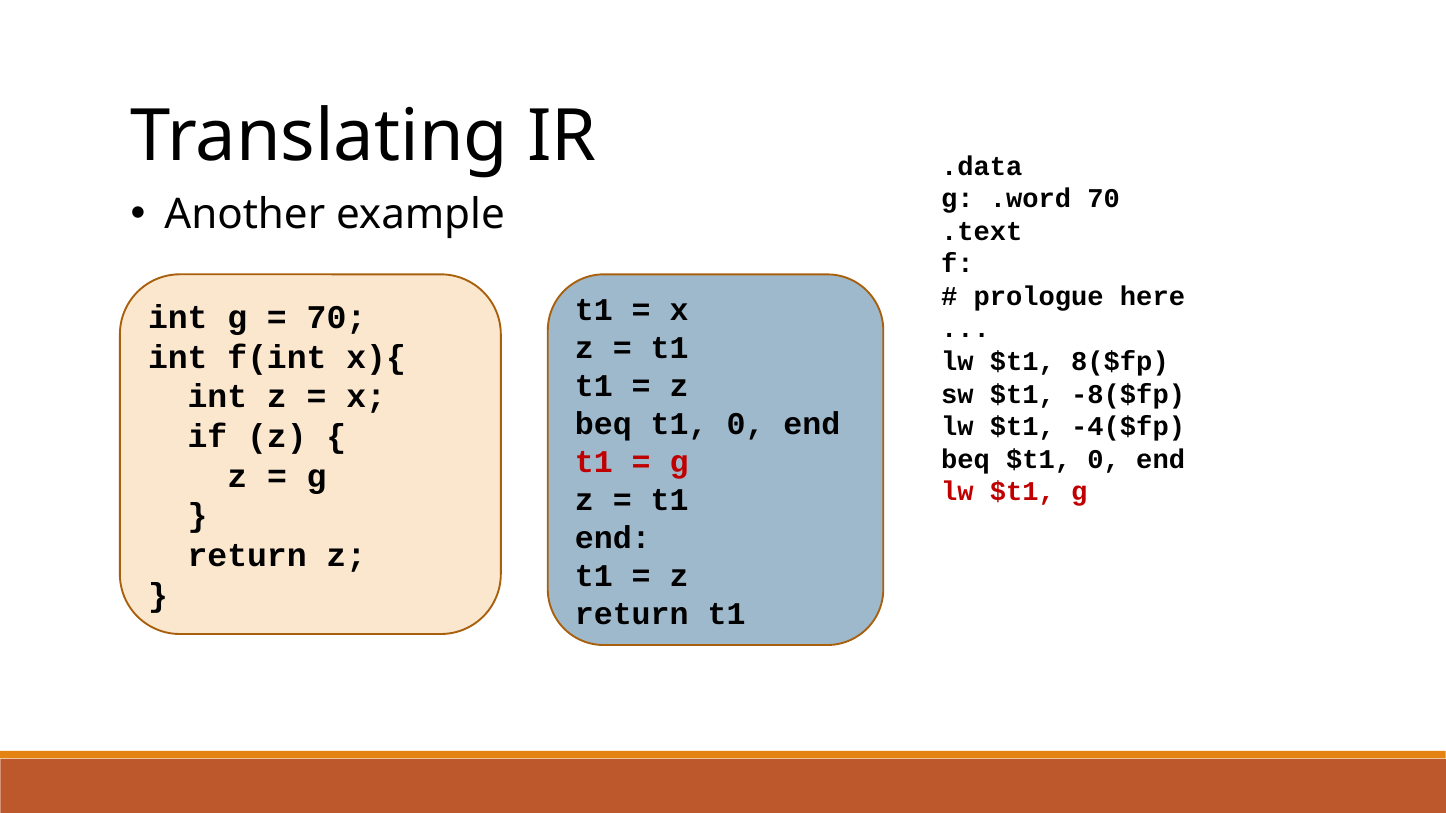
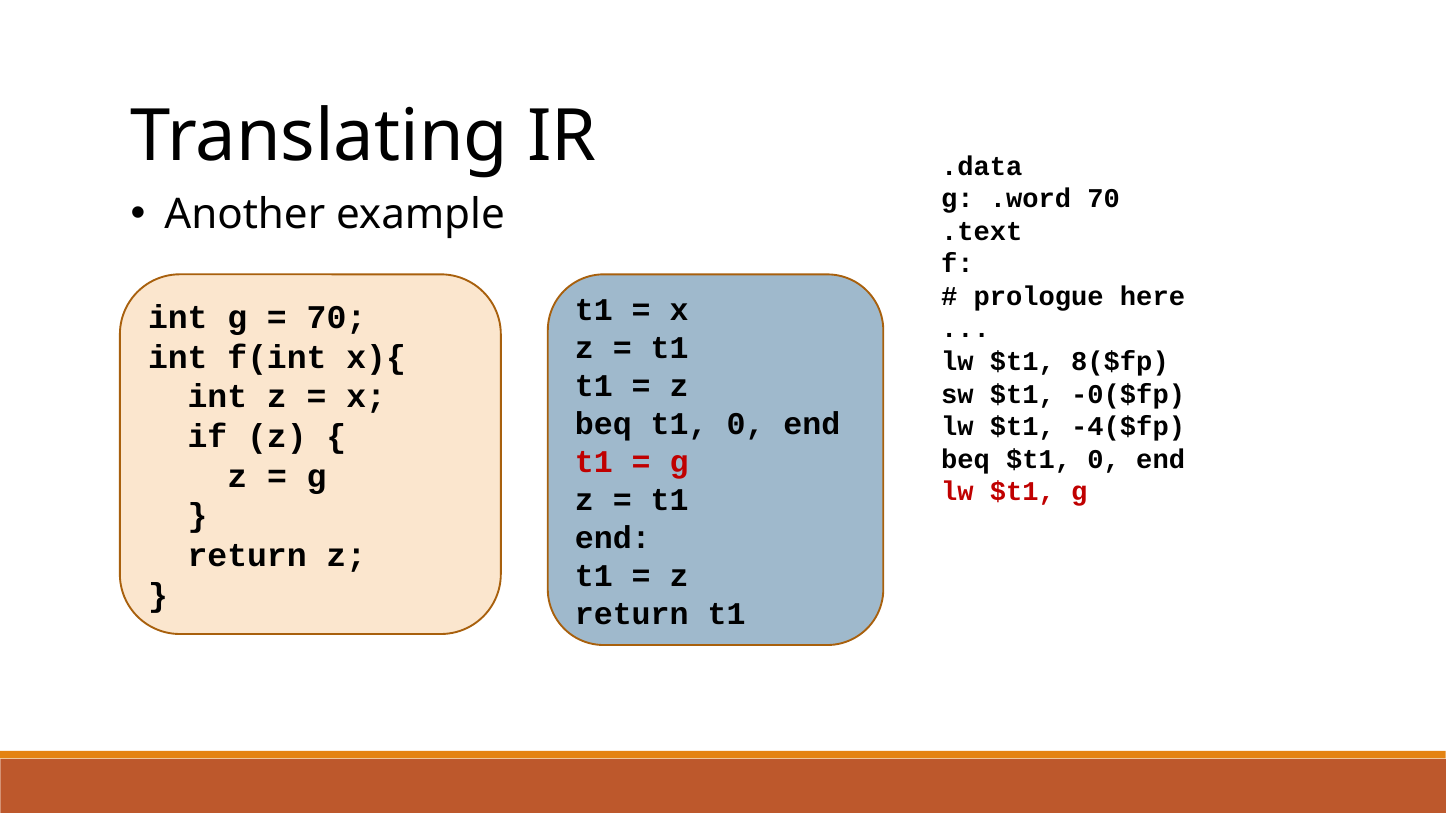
-8($fp: -8($fp -> -0($fp (1128, 394)
